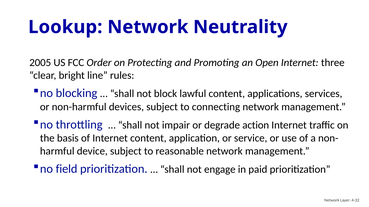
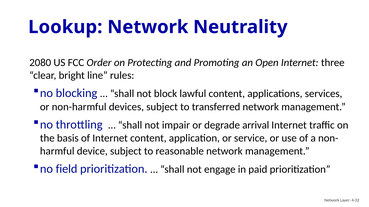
2005: 2005 -> 2080 (40, 63)
connecting: connecting -> transferred (216, 107)
action: action -> arrival (256, 125)
